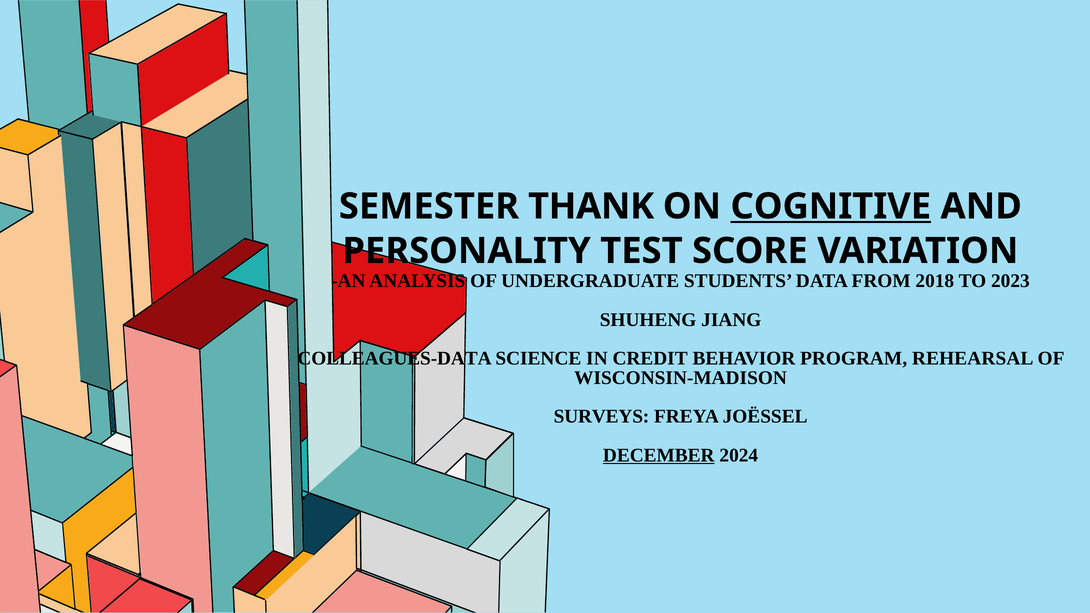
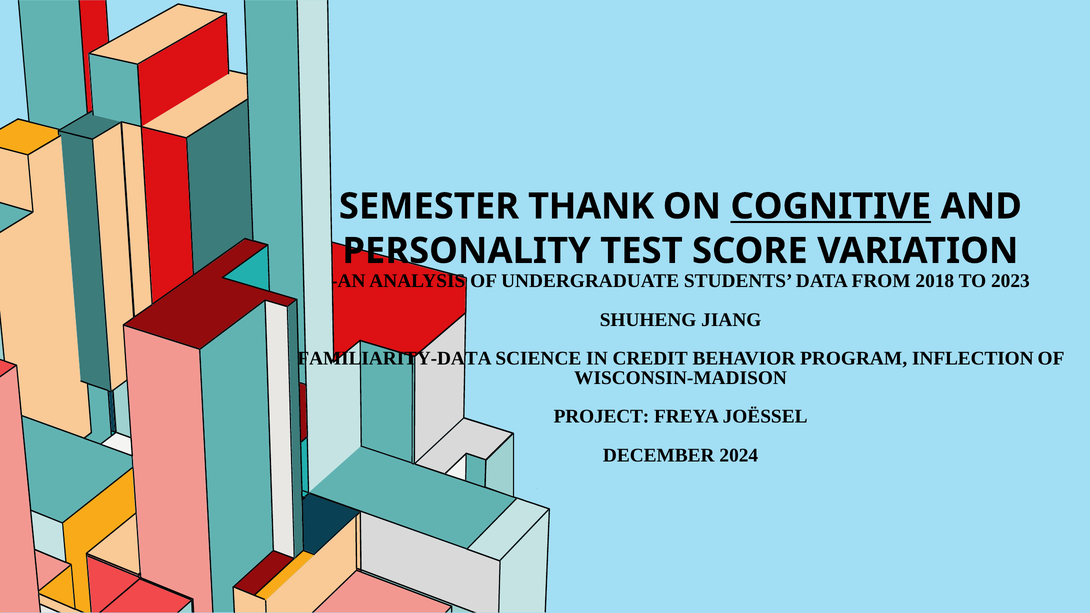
COLLEAGUES-DATA: COLLEAGUES-DATA -> FAMILIARITY-DATA (395, 358)
REHEARSAL: REHEARSAL -> INFLECTION (973, 358)
SURVEYS: SURVEYS -> PROJECT (601, 417)
DECEMBER underline: present -> none (659, 455)
